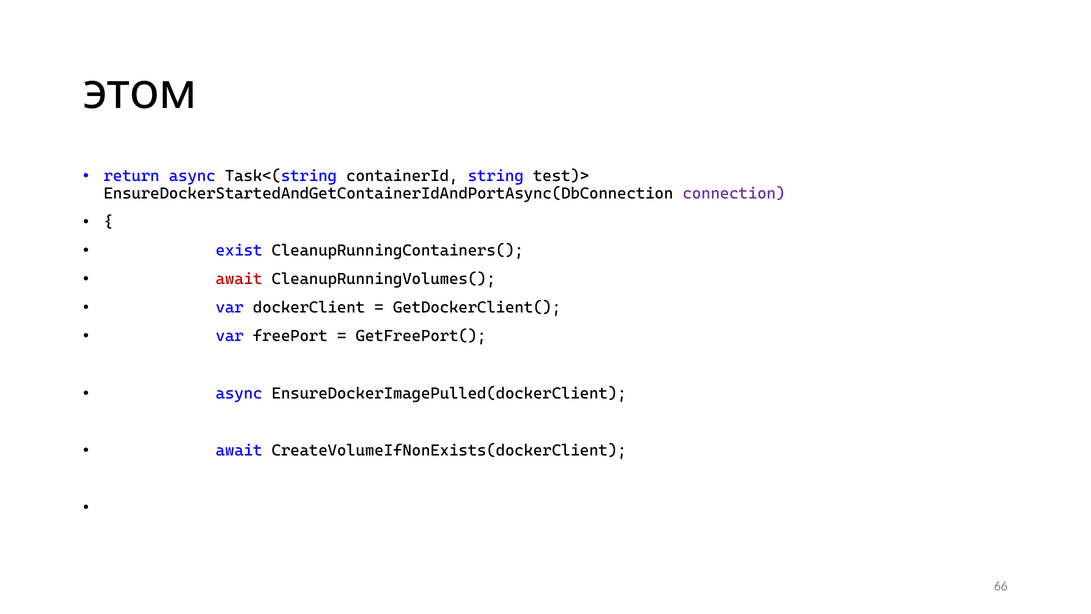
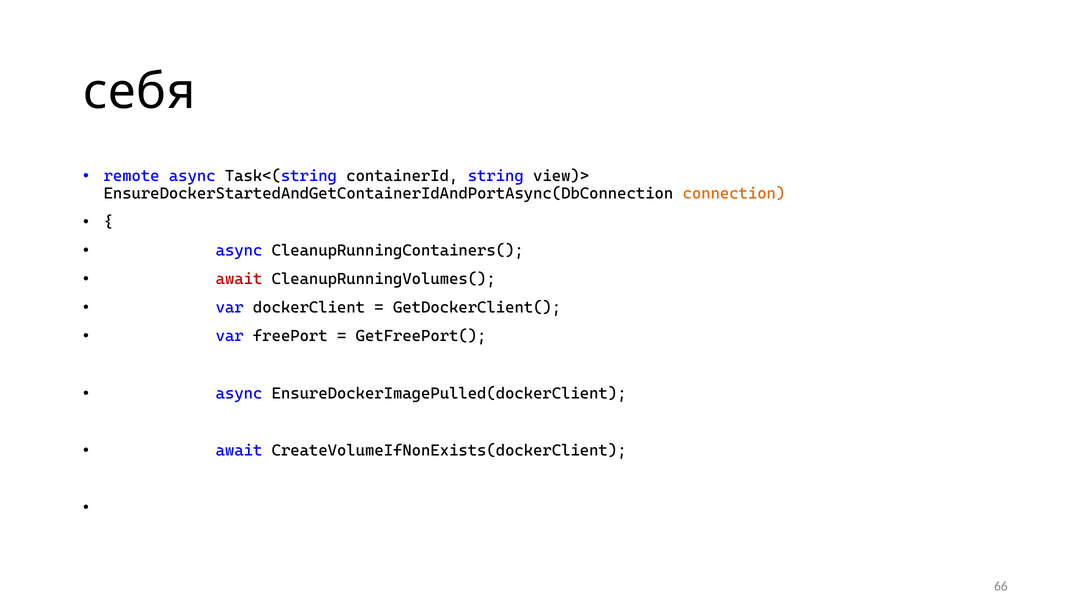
этом: этом -> себя (139, 92)
return: return -> remote (132, 176)
test)>: test)> -> view)> (561, 176)
connection colour: purple -> orange (734, 193)
exist: exist -> async (239, 250)
